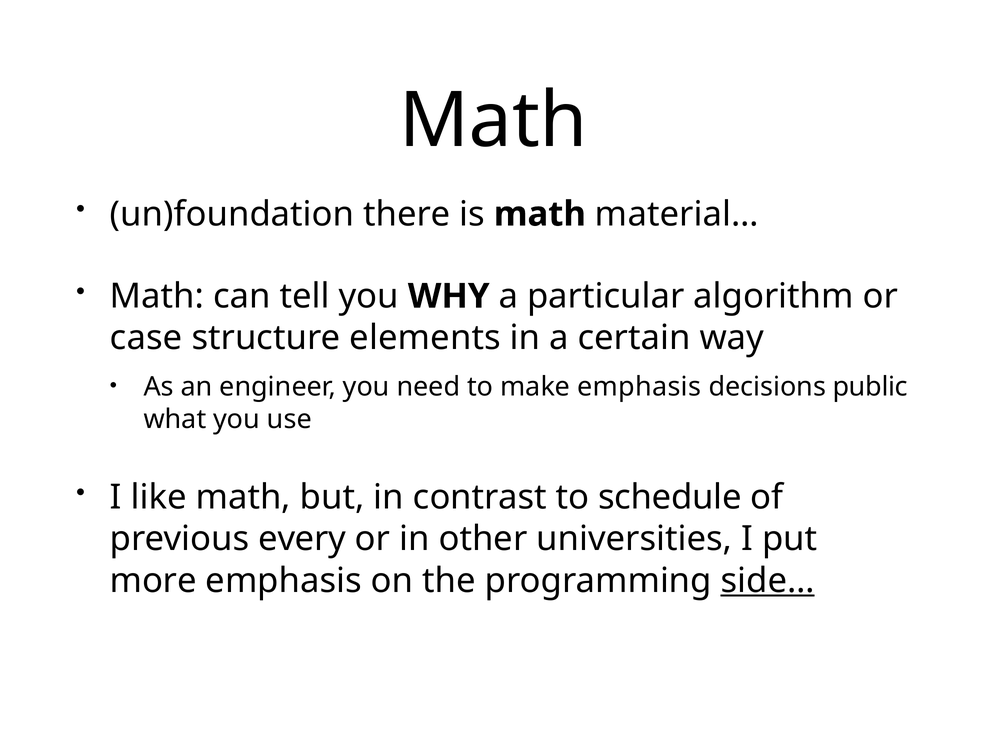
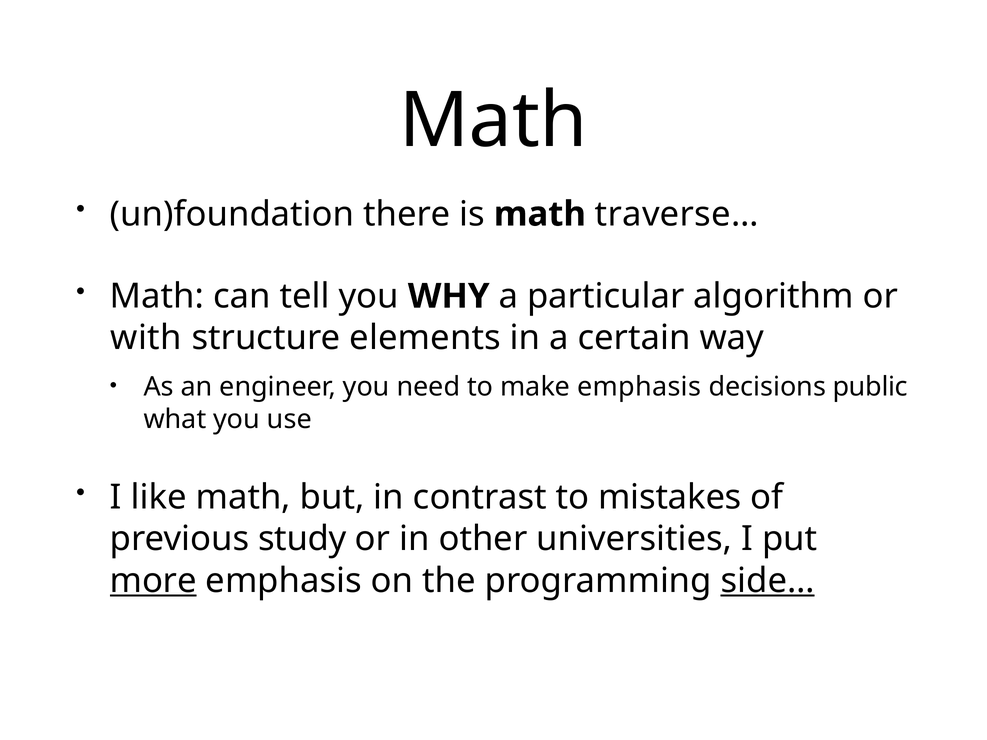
material…: material… -> traverse… (677, 214)
case: case -> with (146, 338)
schedule: schedule -> mistakes (670, 497)
every: every -> study (302, 539)
more underline: none -> present (153, 581)
